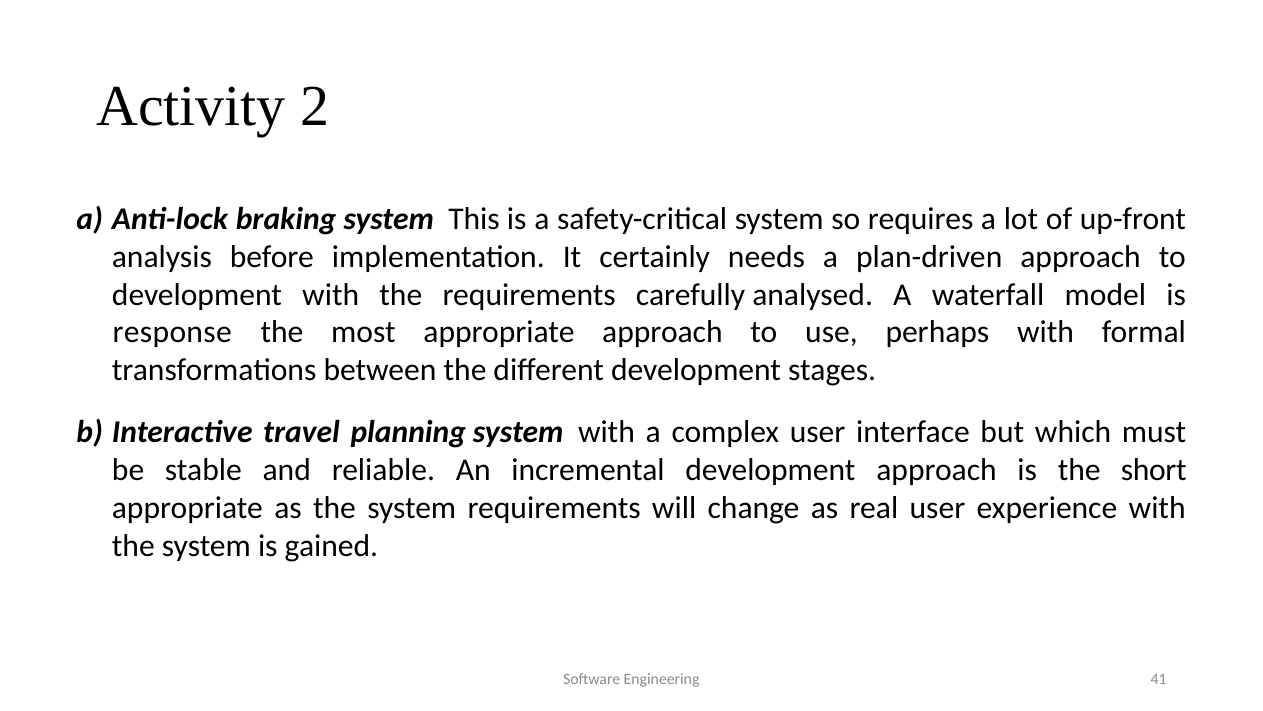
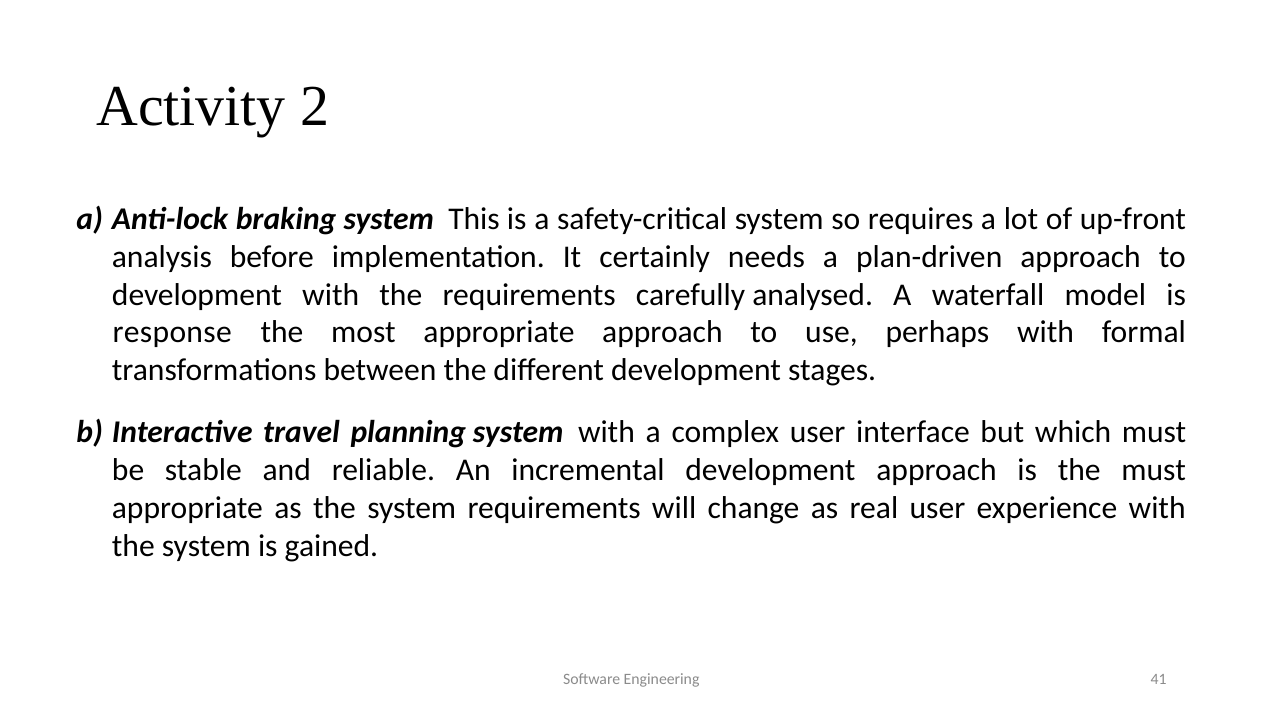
the short: short -> must (1154, 470)
